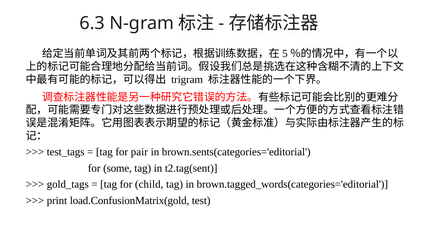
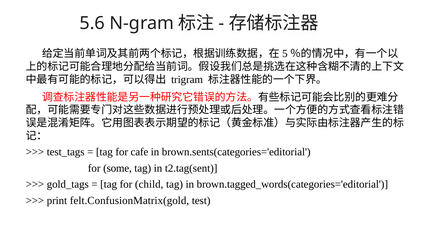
6.3: 6.3 -> 5.6 (92, 23)
pair: pair -> cafe (139, 152)
load.ConfusionMatrix(gold: load.ConfusionMatrix(gold -> felt.ConfusionMatrix(gold (129, 200)
